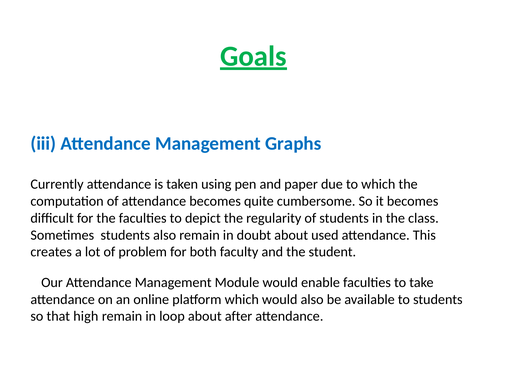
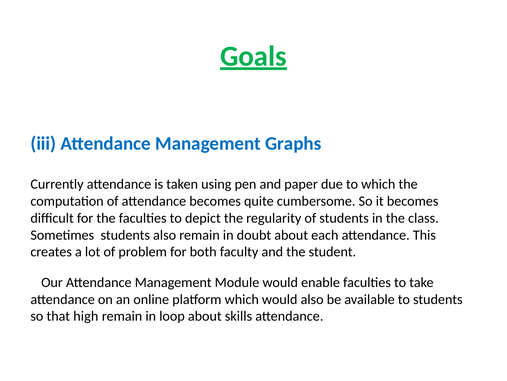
used: used -> each (325, 235)
after: after -> skills (238, 316)
